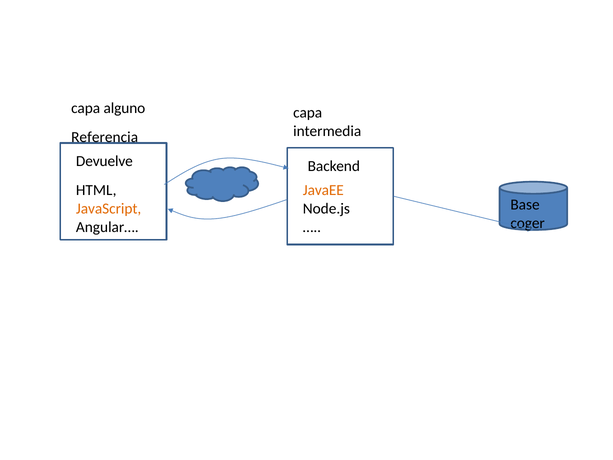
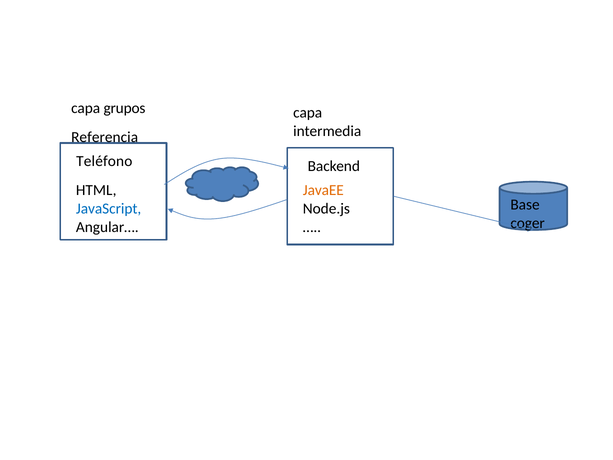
alguno: alguno -> grupos (124, 108)
Devuelve: Devuelve -> Teléfono (104, 161)
JavaScript colour: orange -> blue (109, 208)
